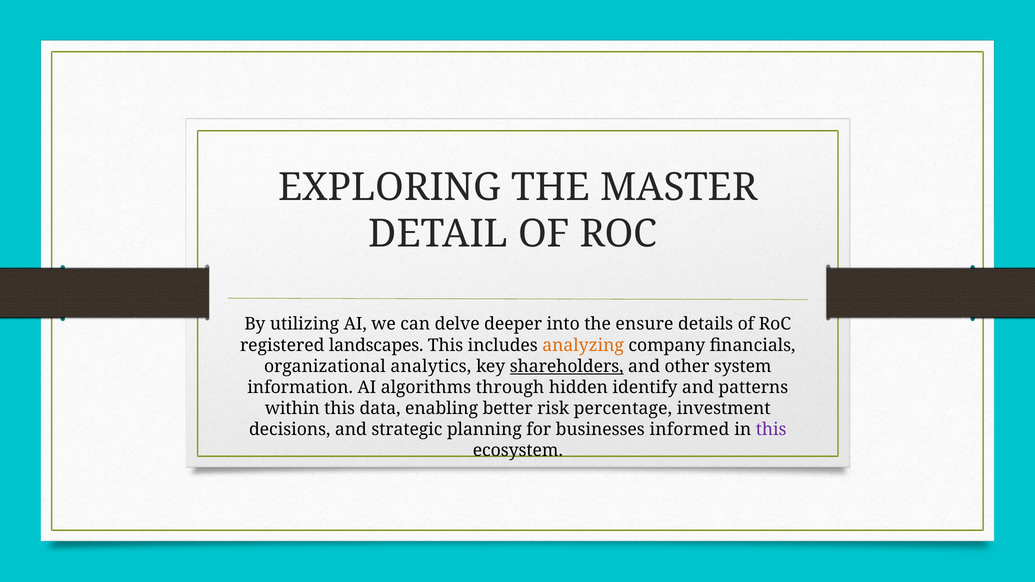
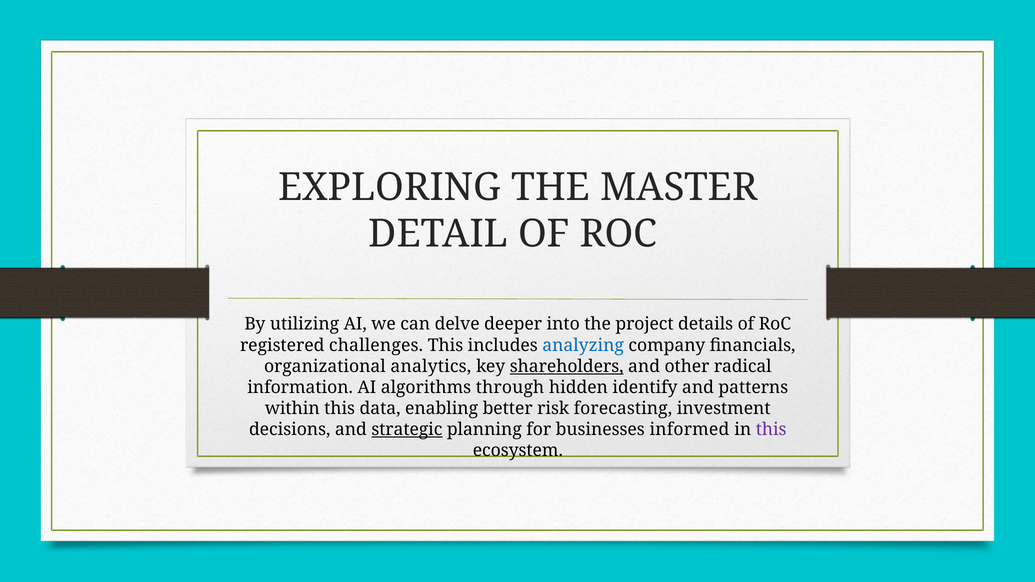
ensure: ensure -> project (645, 324)
landscapes: landscapes -> challenges (376, 345)
analyzing colour: orange -> blue (583, 345)
system: system -> radical (743, 366)
percentage: percentage -> forecasting (623, 408)
strategic underline: none -> present (407, 430)
